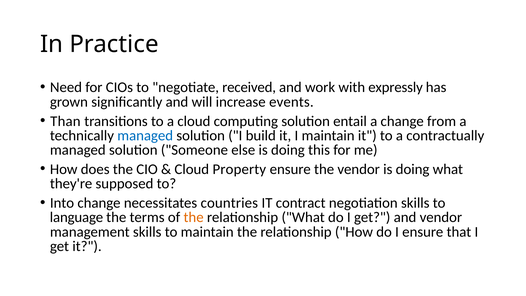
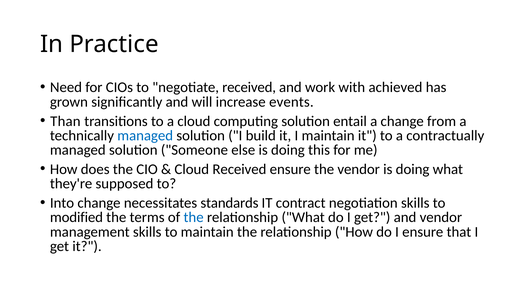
expressly: expressly -> achieved (395, 87)
Cloud Property: Property -> Received (239, 169)
countries: countries -> standards (229, 203)
language: language -> modified (76, 217)
the colour: orange -> blue (194, 217)
